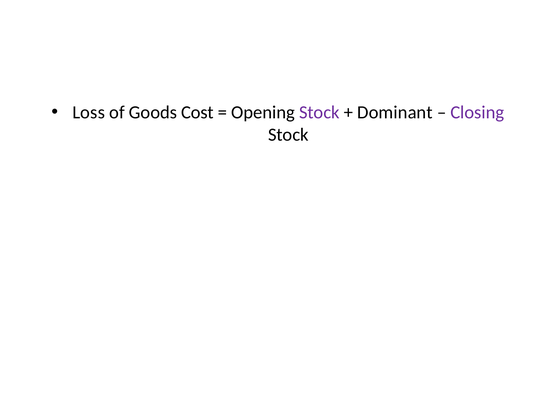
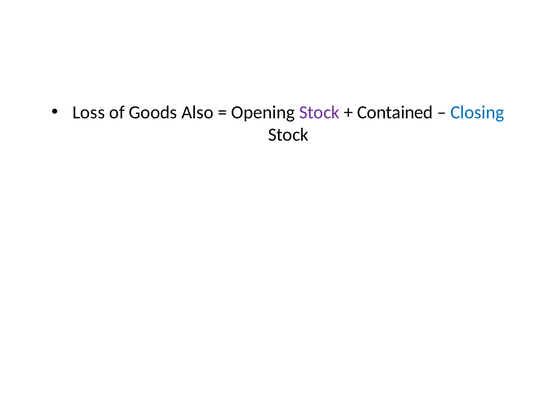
Cost: Cost -> Also (197, 113)
Dominant: Dominant -> Contained (395, 113)
Closing colour: purple -> blue (477, 113)
